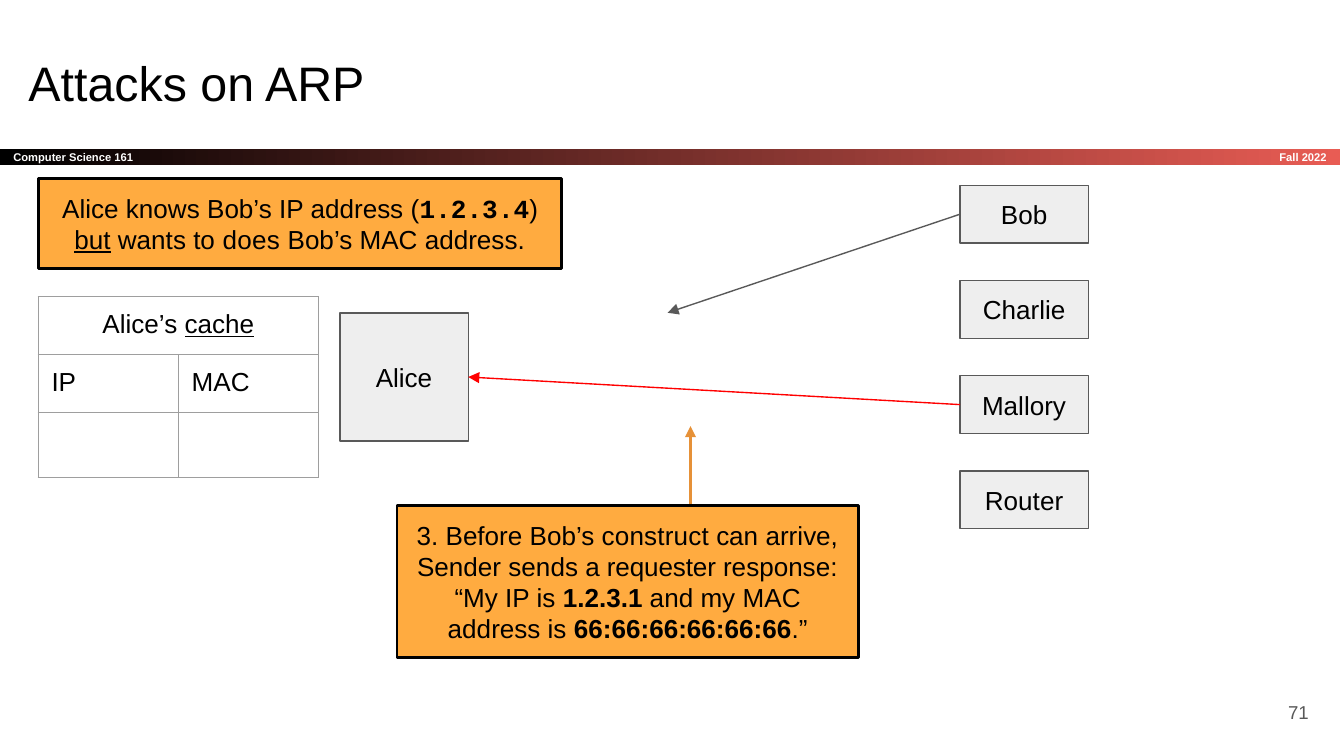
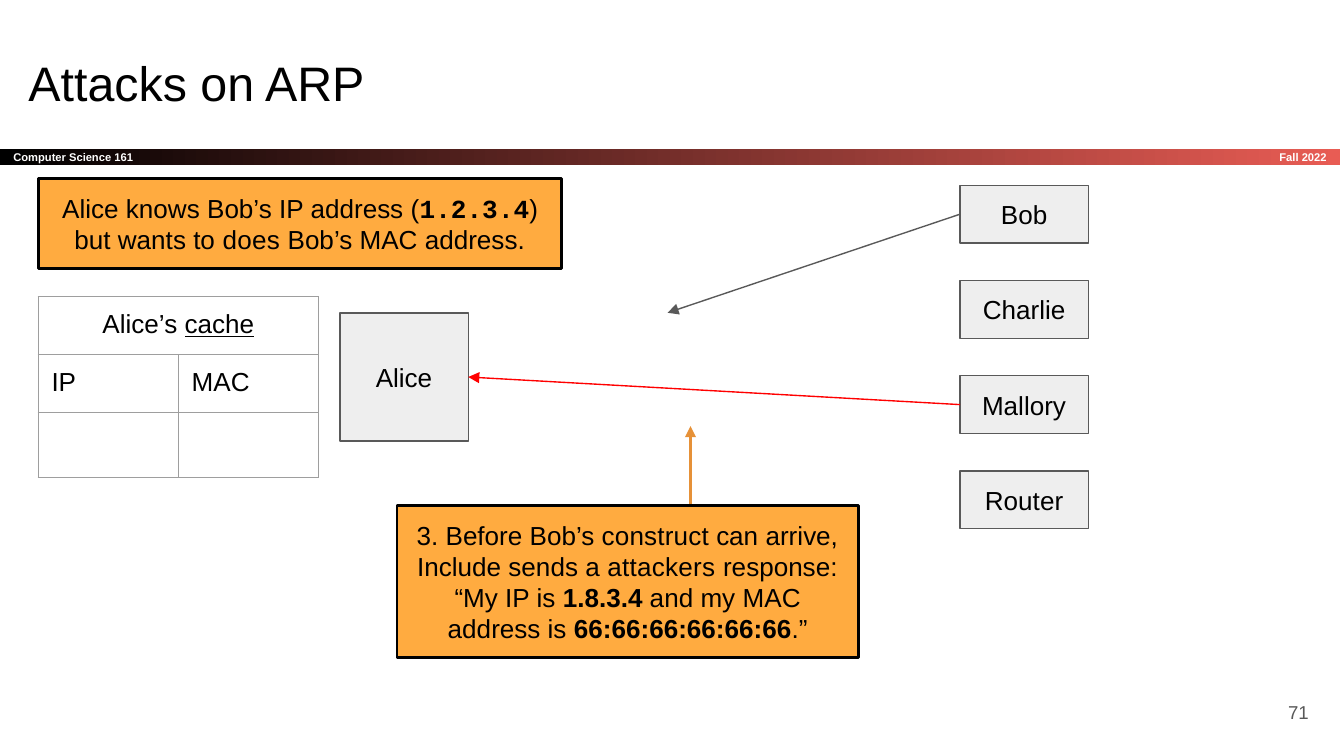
but underline: present -> none (93, 241)
Sender: Sender -> Include (459, 568)
requester: requester -> attackers (661, 568)
1.2.3.1: 1.2.3.1 -> 1.8.3.4 (603, 599)
